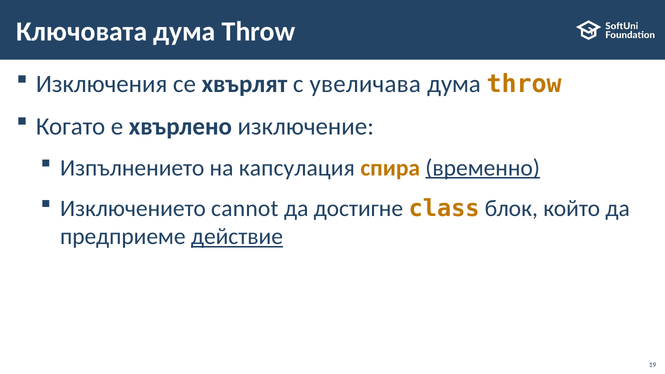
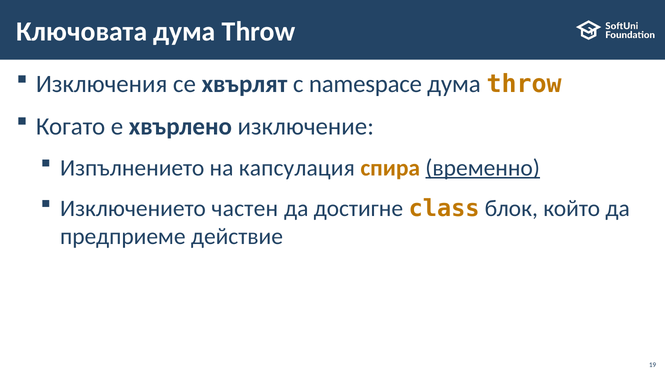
увеличава: увеличава -> namespace (365, 84)
cannot: cannot -> частен (245, 208)
действие underline: present -> none (237, 237)
